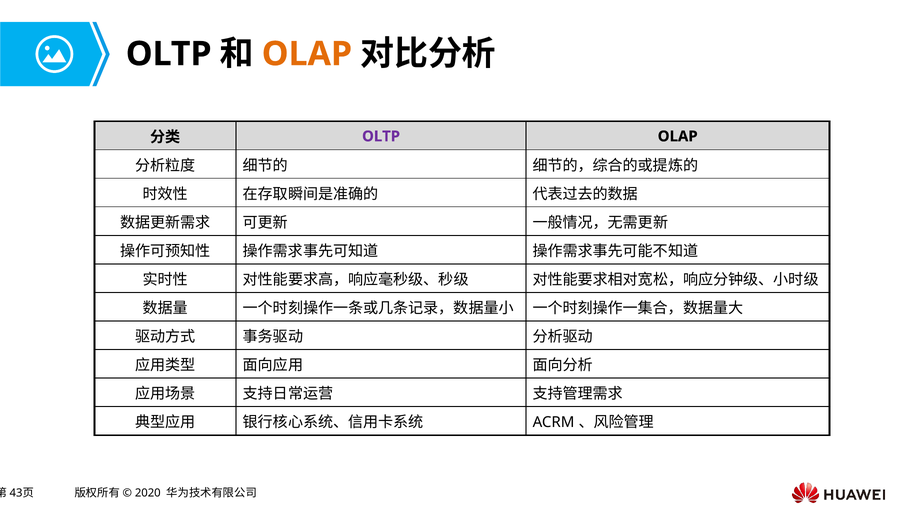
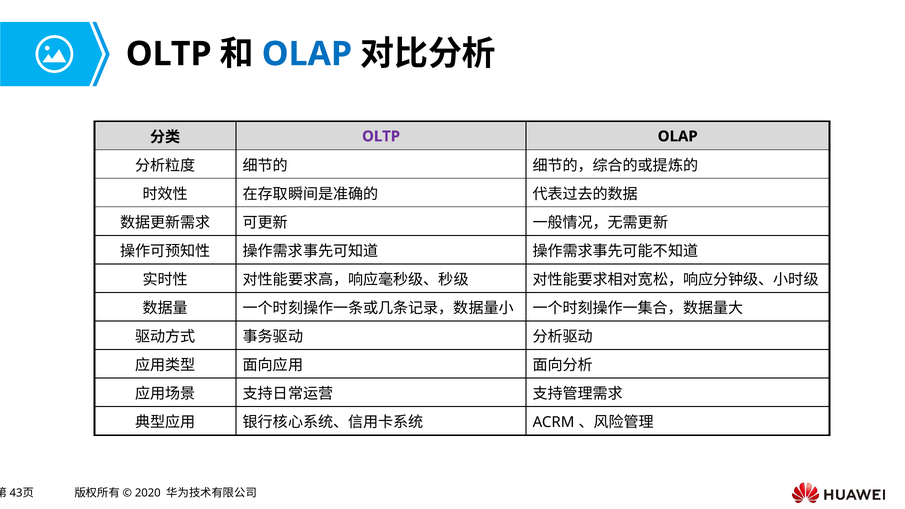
OLAP colour: orange -> blue (307, 54)
